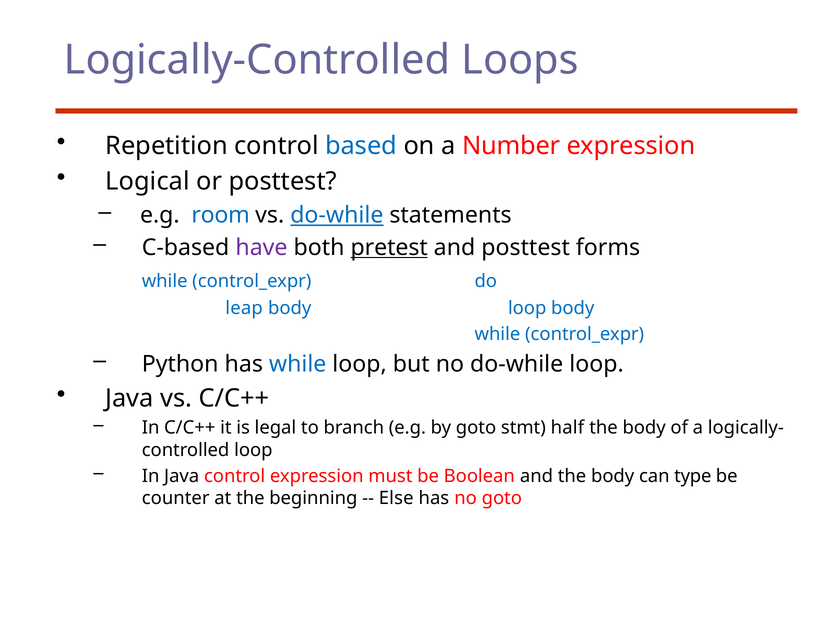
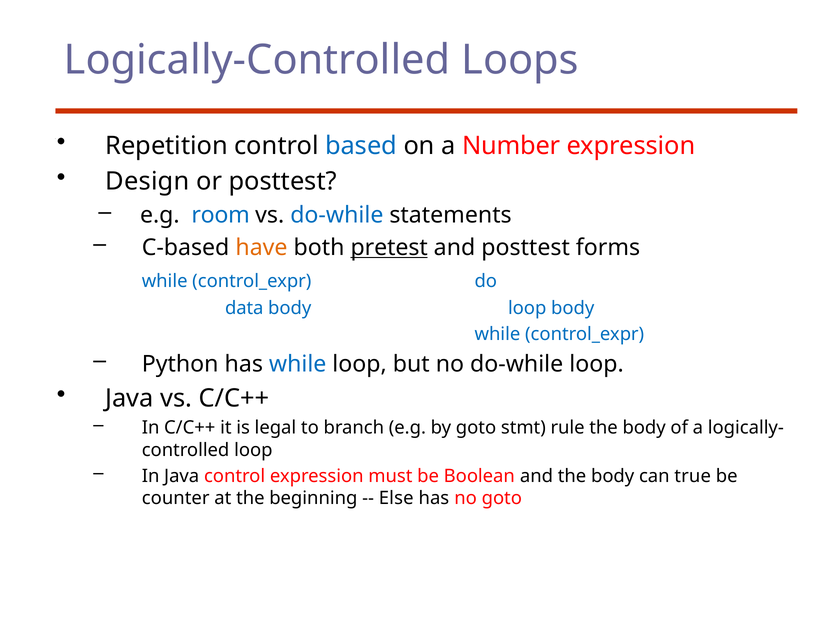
Logical: Logical -> Design (147, 182)
do-while underline: present -> none (337, 215)
have colour: purple -> orange (261, 248)
leap: leap -> data (244, 308)
half: half -> rule (568, 428)
type: type -> true (693, 476)
